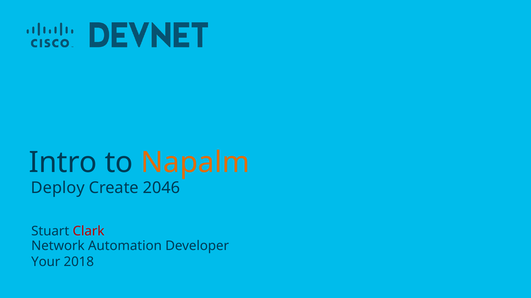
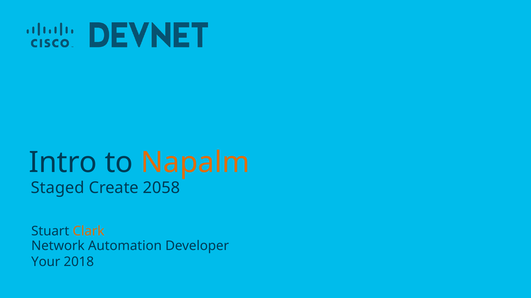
Deploy: Deploy -> Staged (58, 188)
2046: 2046 -> 2058 (161, 188)
Clark colour: red -> orange (89, 232)
